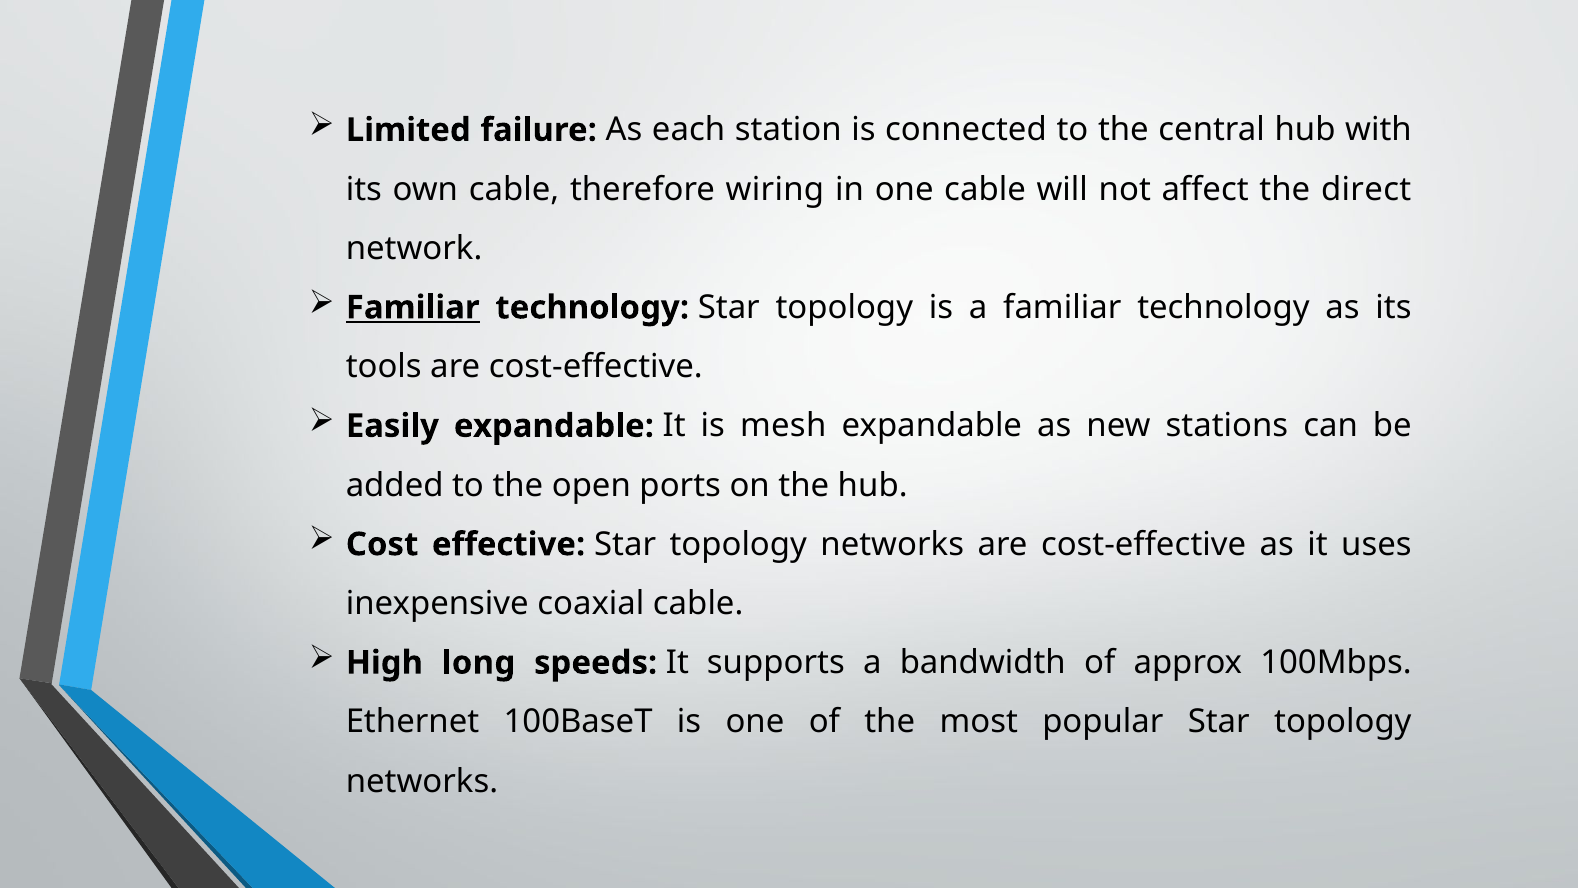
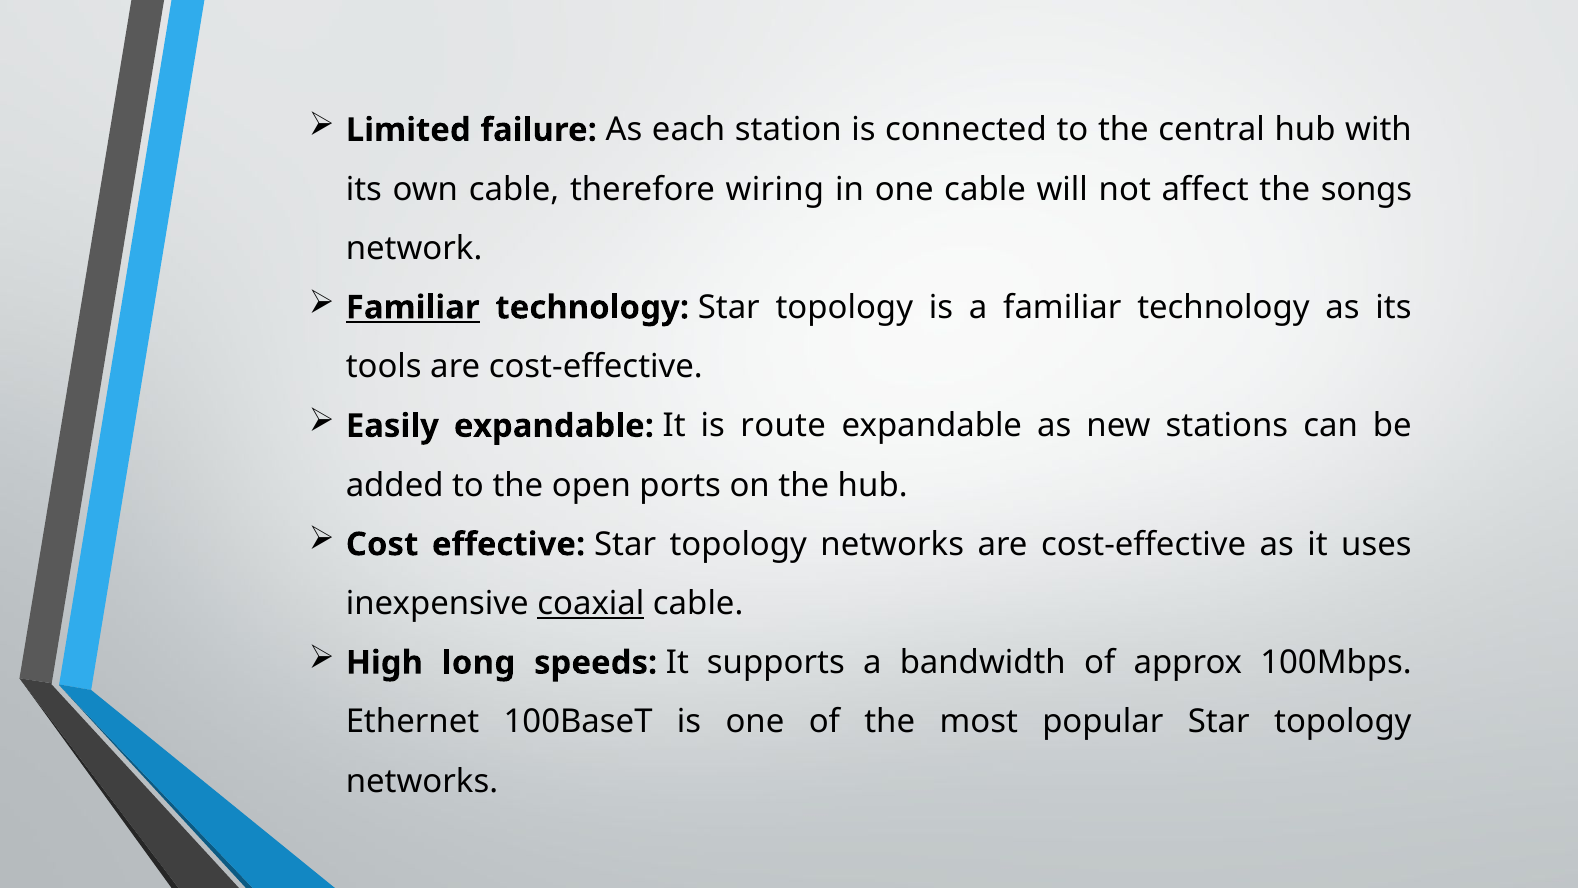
direct: direct -> songs (1366, 189)
mesh: mesh -> route (783, 426)
coaxial underline: none -> present (591, 603)
